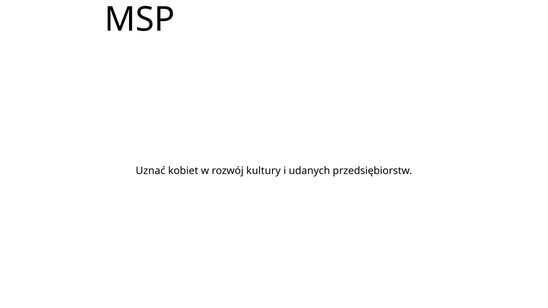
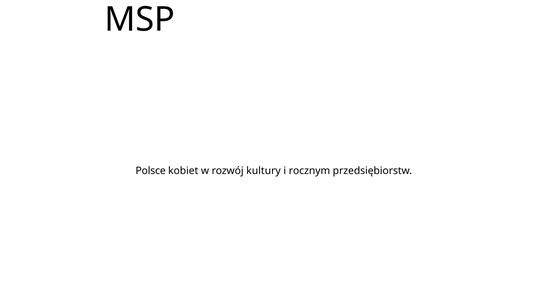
Uznać: Uznać -> Polsce (151, 171)
udanych: udanych -> rocznym (309, 171)
